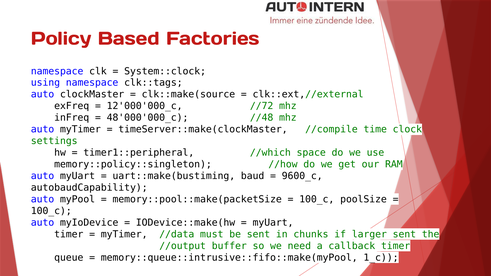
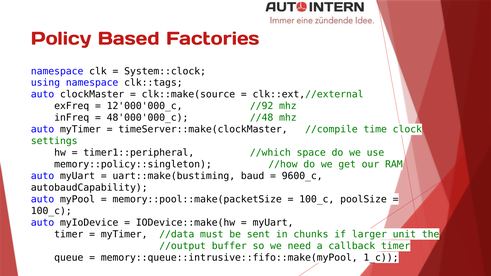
//72: //72 -> //92 (262, 106)
larger sent: sent -> unit (404, 234)
